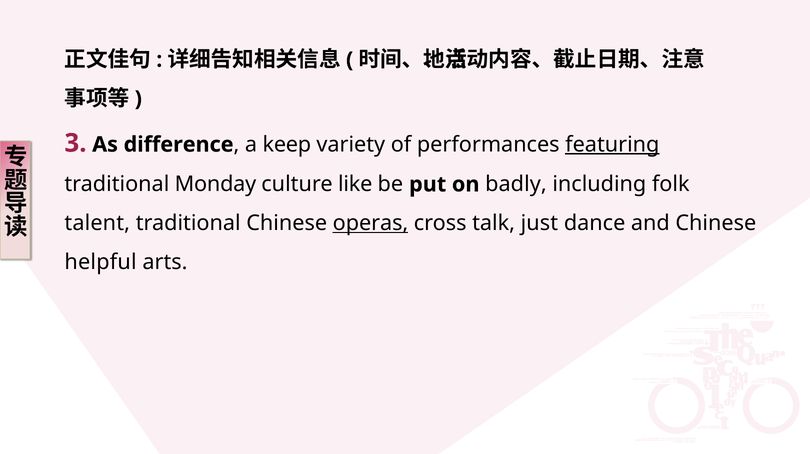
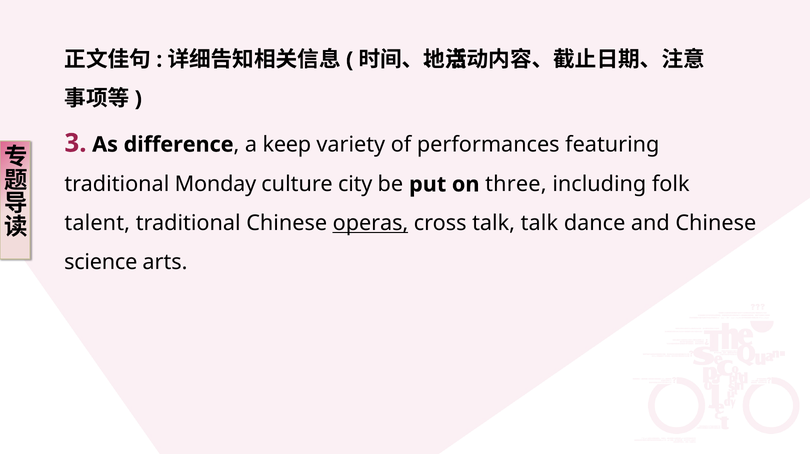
featuring underline: present -> none (612, 145)
like: like -> city (355, 184)
badly: badly -> three (516, 184)
talk just: just -> talk (539, 223)
helpful: helpful -> science (101, 262)
